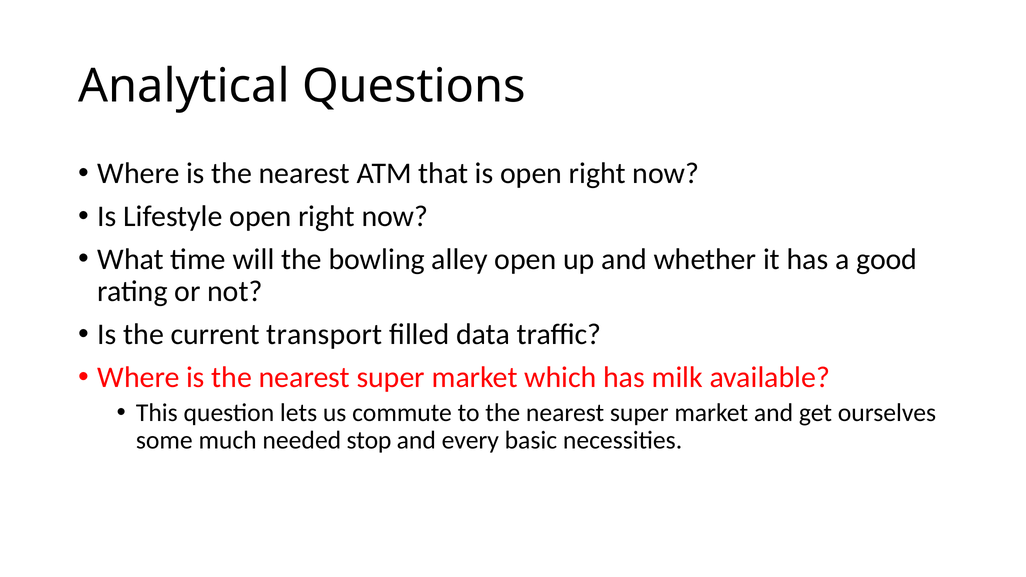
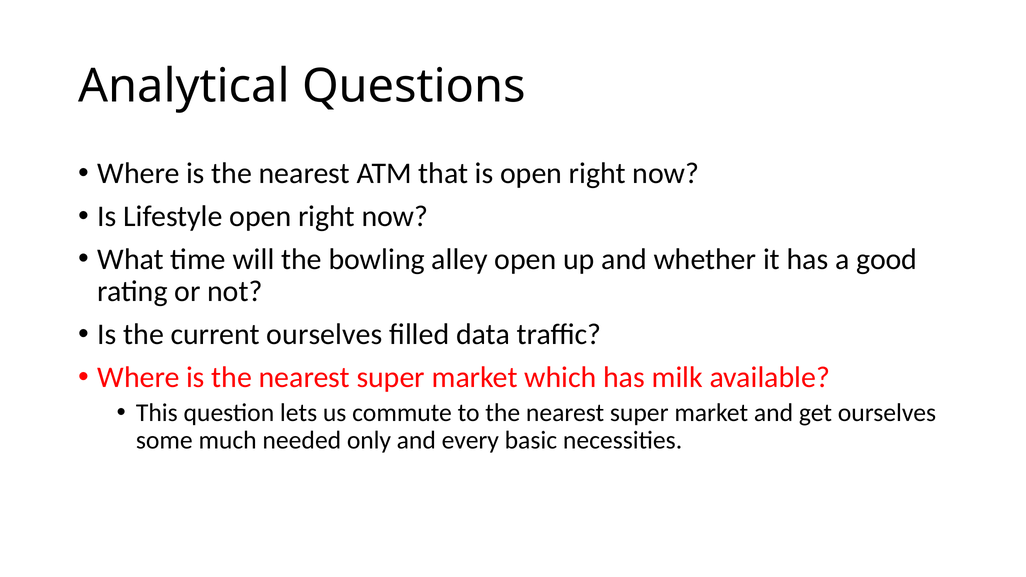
current transport: transport -> ourselves (324, 335)
stop: stop -> only (369, 441)
